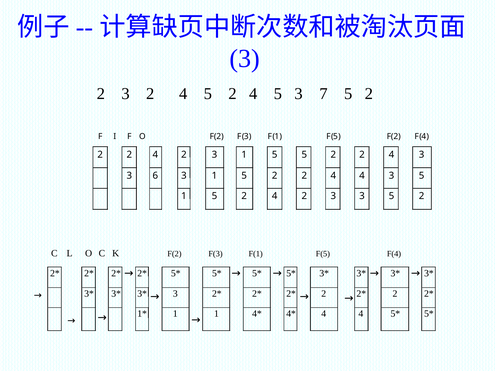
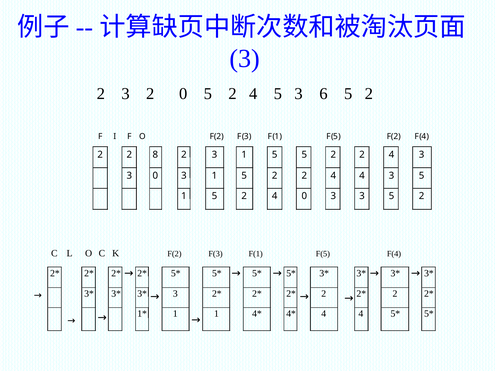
3 2 4: 4 -> 0 (183, 94)
7: 7 -> 6 (323, 94)
4: 4 -> 8 (155, 155)
3 6: 6 -> 0 (155, 176)
5 2 4 2: 2 -> 0 (304, 196)
